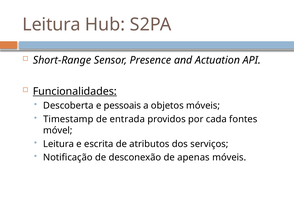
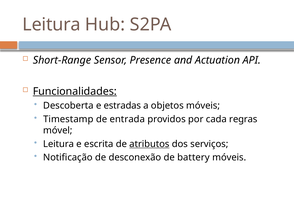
pessoais: pessoais -> estradas (122, 105)
fontes: fontes -> regras (243, 119)
atributos underline: none -> present (149, 144)
apenas: apenas -> battery (193, 157)
